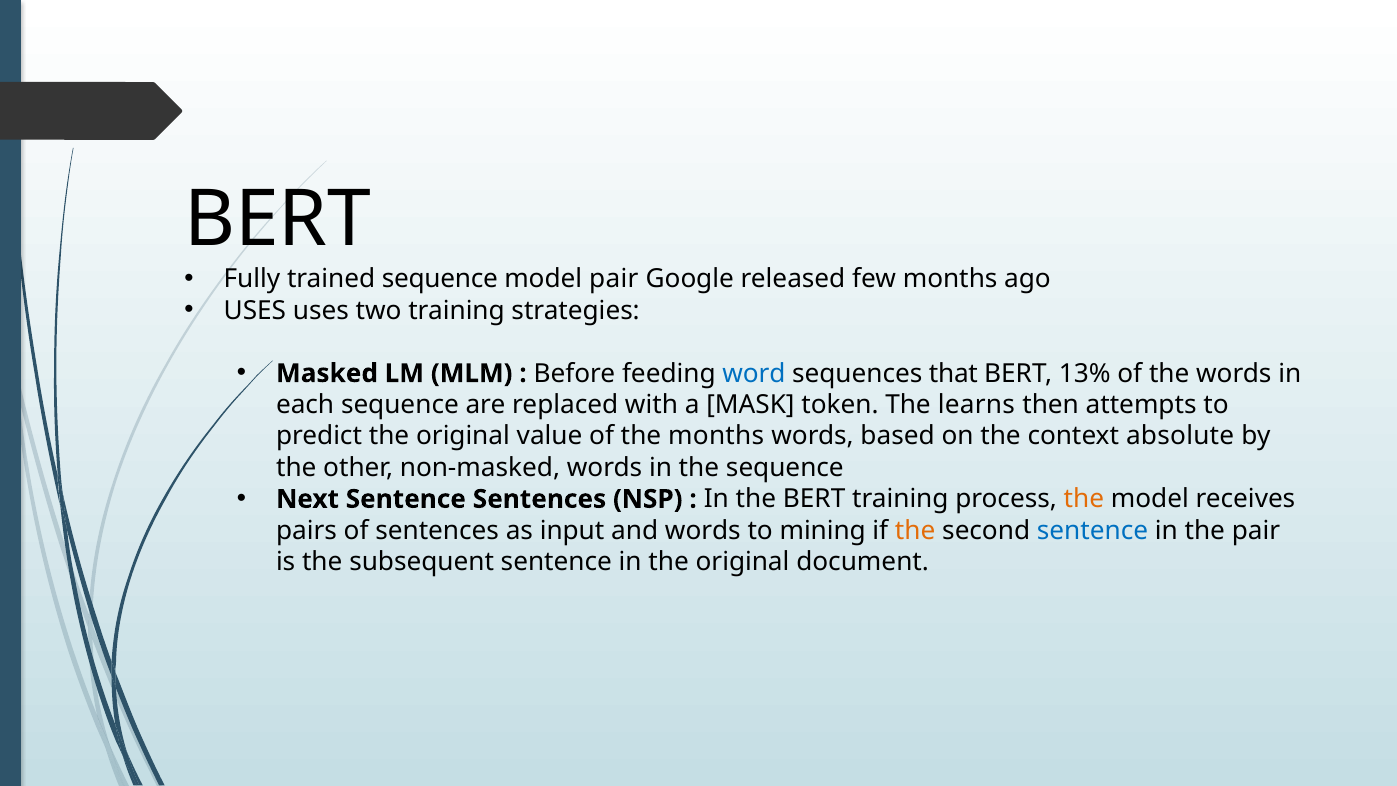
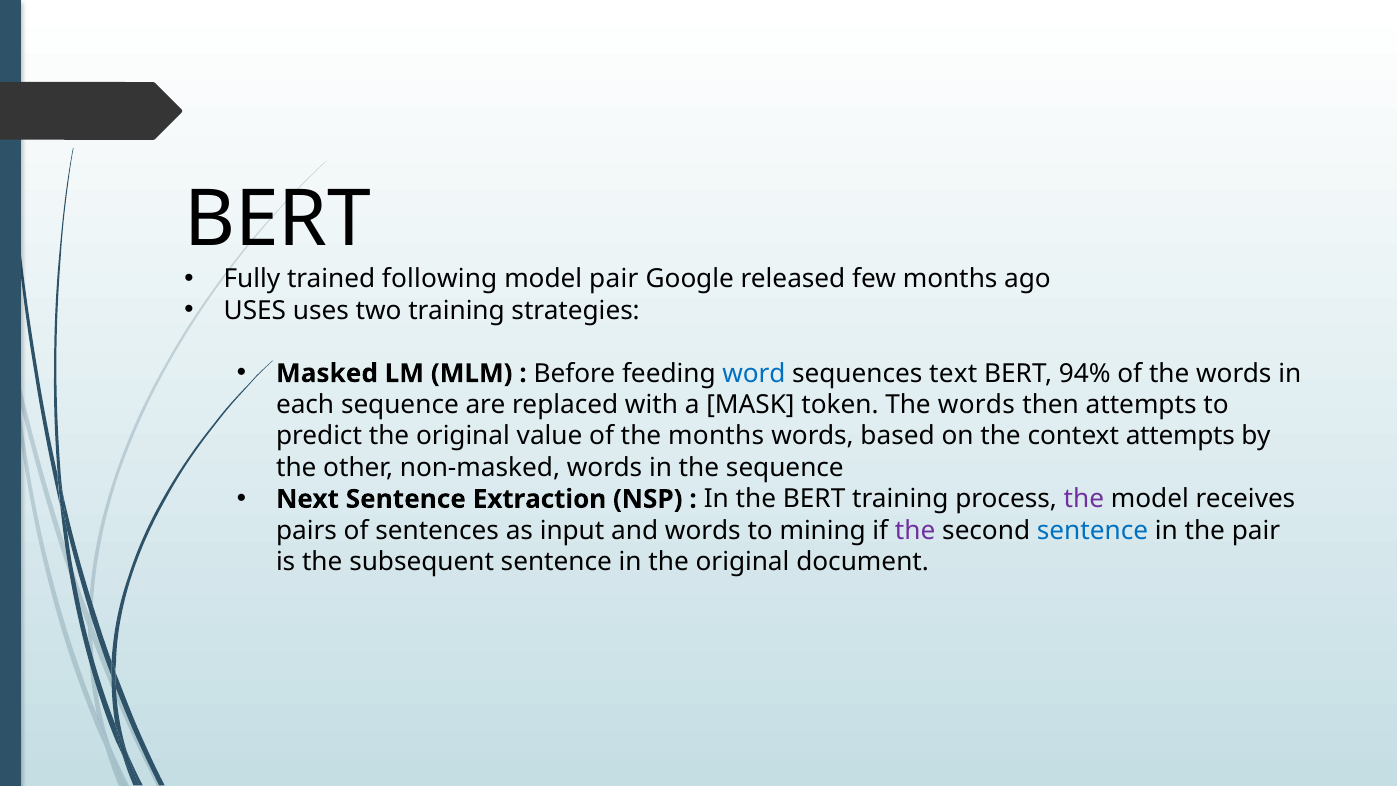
trained sequence: sequence -> following (440, 279)
that: that -> text (953, 373)
13%: 13% -> 94% (1085, 373)
token The learns: learns -> words (976, 405)
context absolute: absolute -> attempts (1180, 436)
Sentence Sentences: Sentences -> Extraction (540, 499)
the colour: orange -> purple (1084, 499)
the colour: orange -> purple (915, 530)
